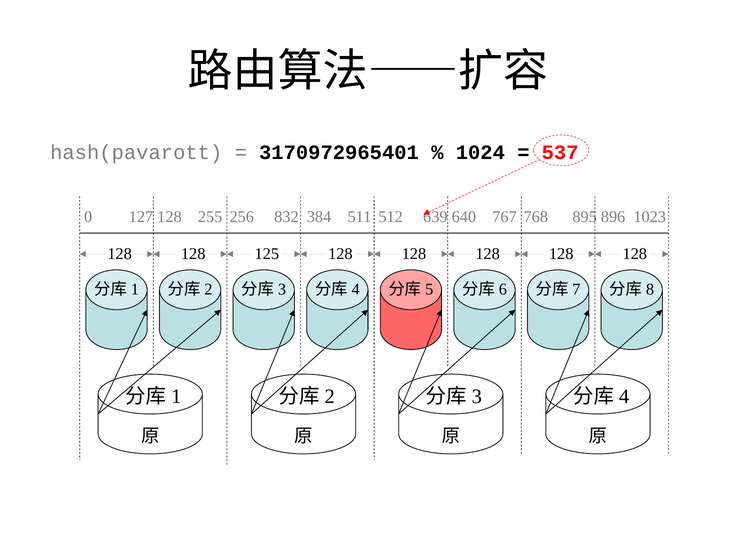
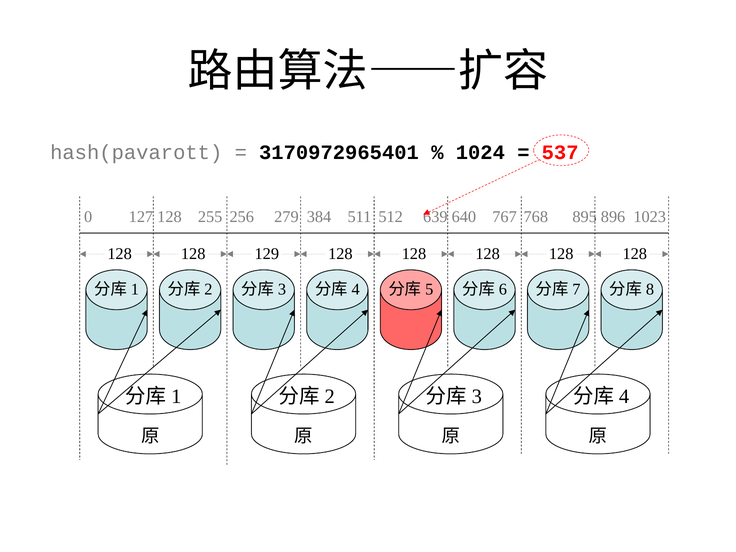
832: 832 -> 279 (286, 217)
125: 125 -> 129 (267, 254)
